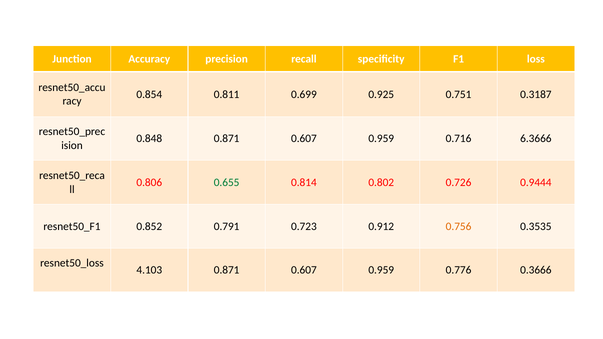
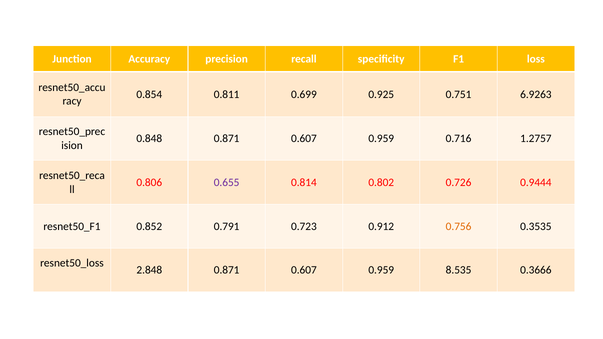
0.3187: 0.3187 -> 6.9263 (536, 94)
6.3666: 6.3666 -> 1.2757 (536, 139)
0.655 colour: green -> purple (227, 183)
4.103: 4.103 -> 2.848 (149, 270)
0.776: 0.776 -> 8.535 (459, 270)
